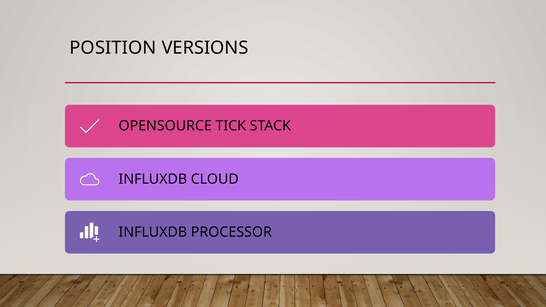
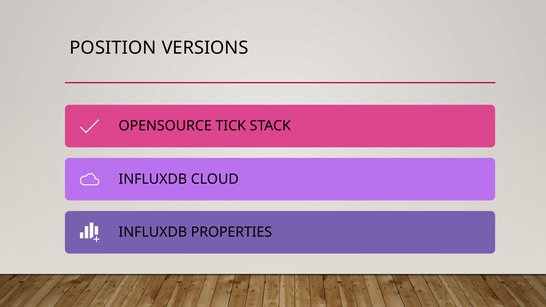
PROCESSOR: PROCESSOR -> PROPERTIES (231, 232)
